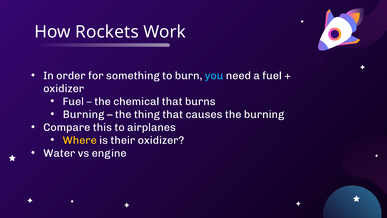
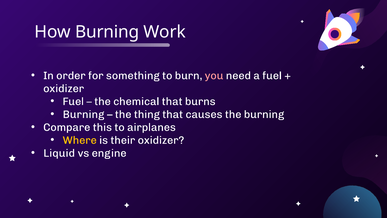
How Rockets: Rockets -> Burning (107, 32)
you colour: light blue -> pink (214, 76)
Water: Water -> Liquid (59, 153)
